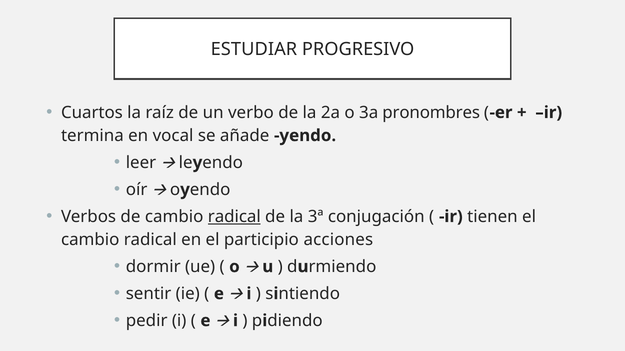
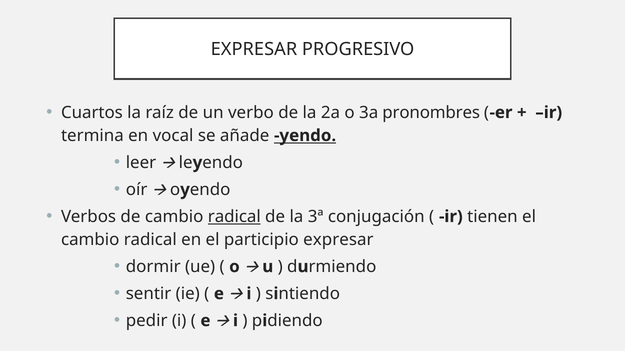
ESTUDIAR: ESTUDIAR -> EXPRESAR (254, 49)
yendo underline: none -> present (305, 136)
participio acciones: acciones -> expresar (338, 240)
